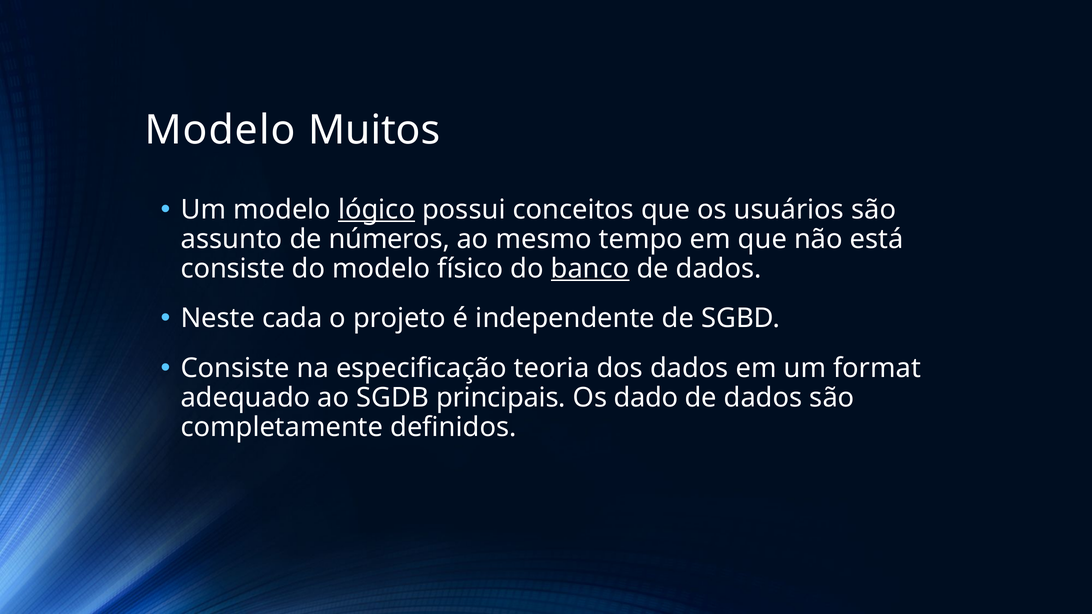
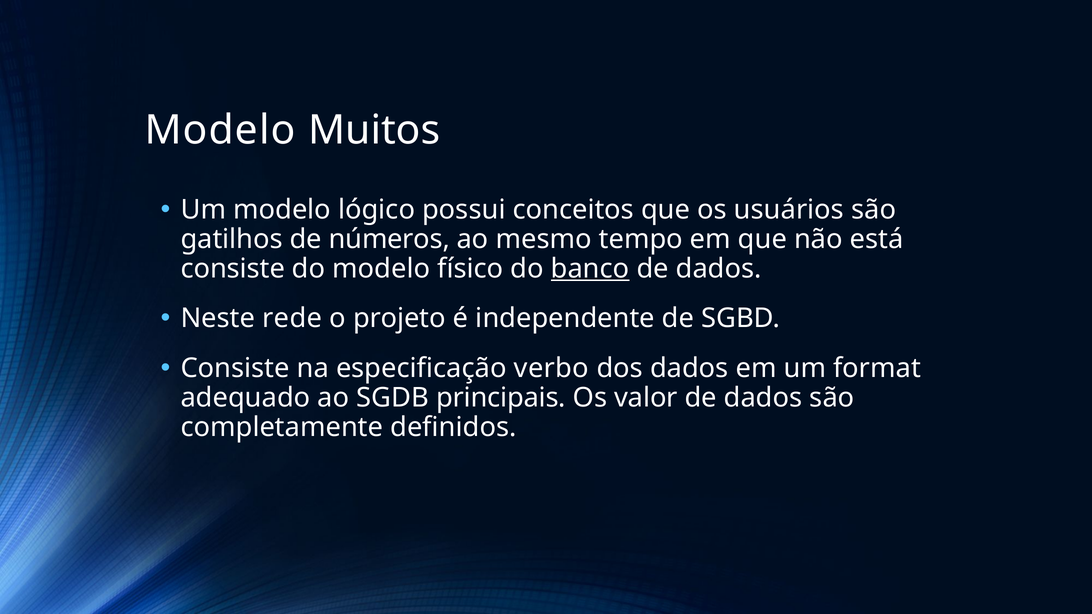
lógico underline: present -> none (377, 210)
assunto: assunto -> gatilhos (232, 239)
cada: cada -> rede (292, 319)
teoria: teoria -> verbo (551, 369)
dado: dado -> valor (646, 398)
